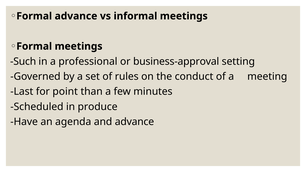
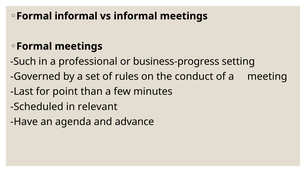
Formal advance: advance -> informal (76, 16)
business-approval: business-approval -> business-progress (176, 61)
produce: produce -> relevant (98, 107)
